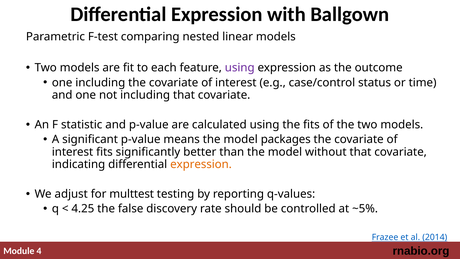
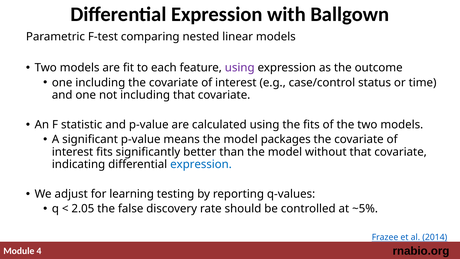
expression colour: orange -> blue (201, 164)
multtest: multtest -> learning (132, 194)
4.25: 4.25 -> 2.05 (83, 209)
